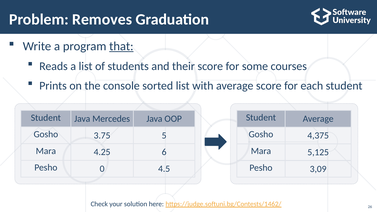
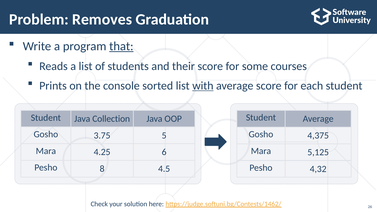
with underline: none -> present (203, 86)
Mercedes: Mercedes -> Collection (111, 119)
0: 0 -> 8 (102, 169)
3,09: 3,09 -> 4,32 (318, 169)
